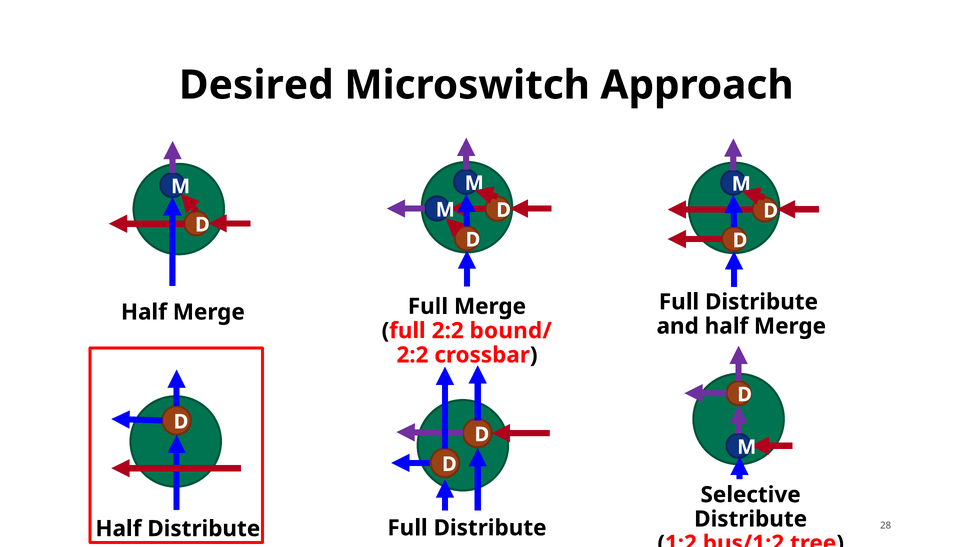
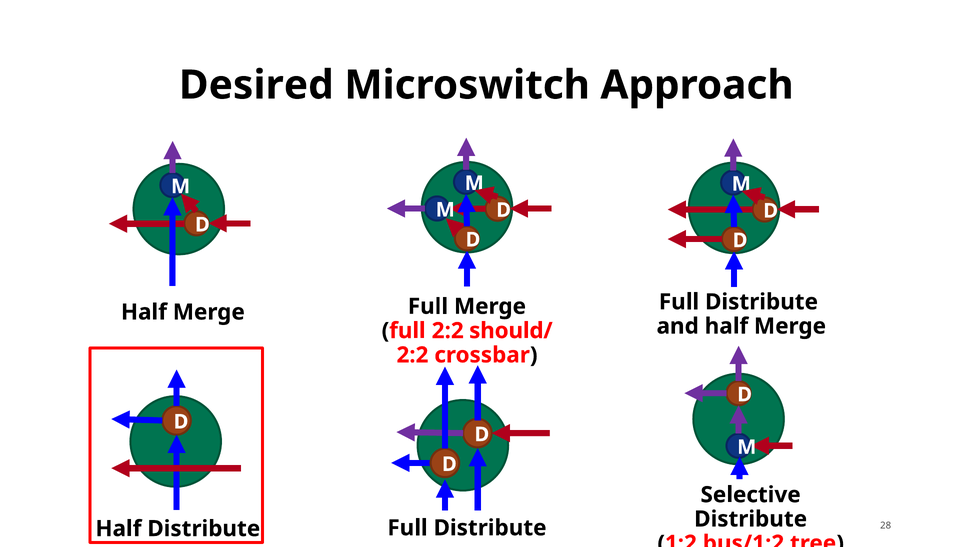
bound/: bound/ -> should/ (511, 331)
